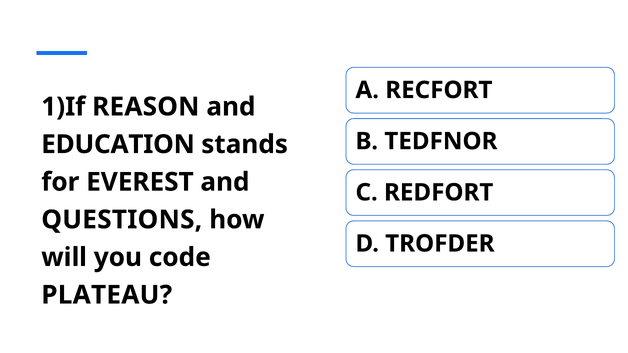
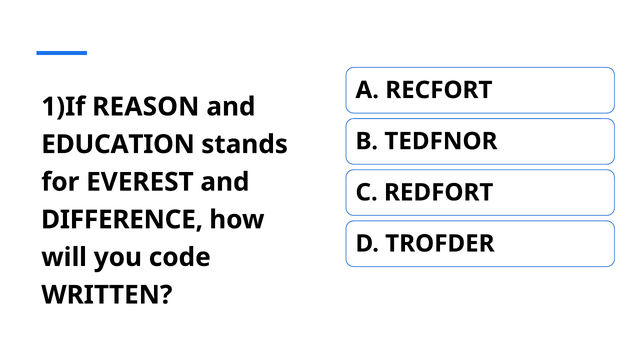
QUESTIONS: QUESTIONS -> DIFFERENCE (122, 220)
PLATEAU: PLATEAU -> WRITTEN (107, 295)
